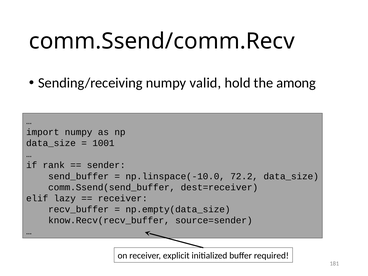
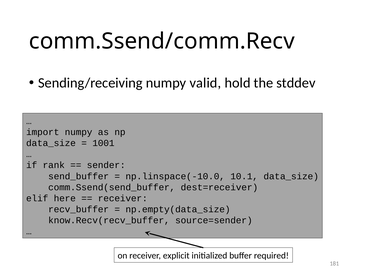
among: among -> stddev (296, 83)
72.2: 72.2 -> 10.1 (244, 176)
lazy: lazy -> here (65, 198)
